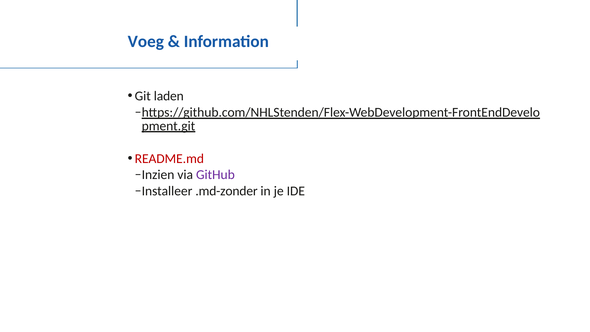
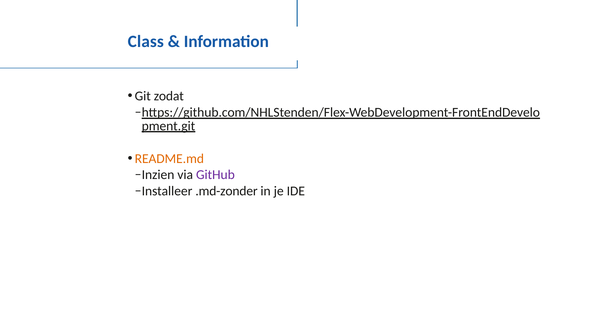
Voeg: Voeg -> Class (146, 41)
laden: laden -> zodat (169, 96)
README.md colour: red -> orange (169, 159)
